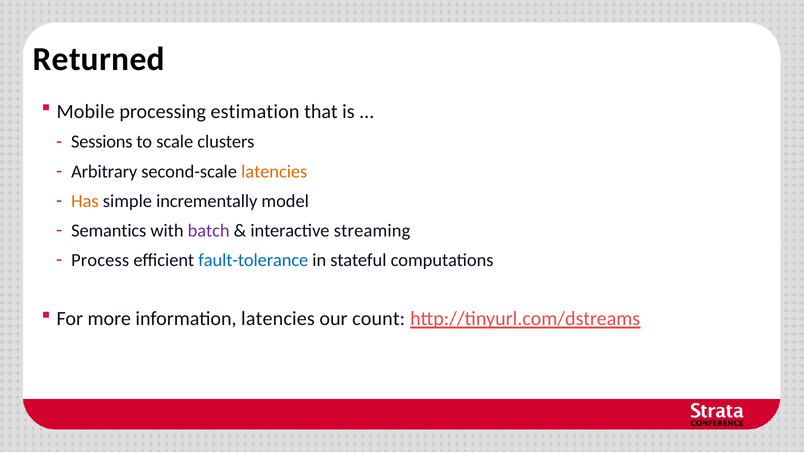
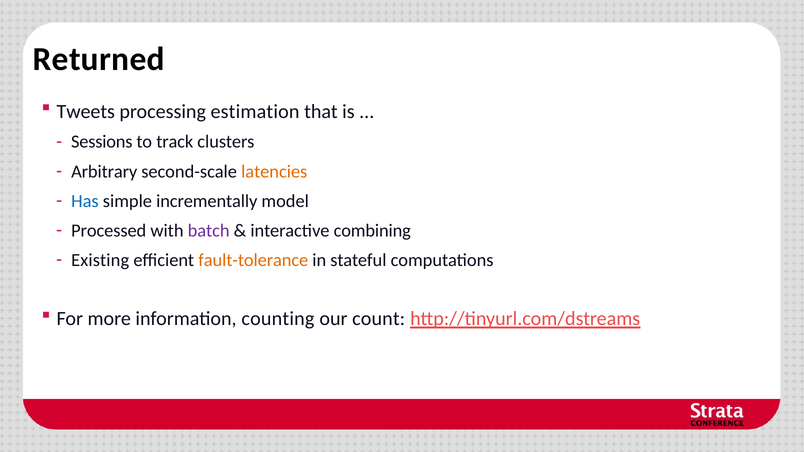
Mobile: Mobile -> Tweets (86, 111)
scale: scale -> track (175, 142)
Has colour: orange -> blue (85, 201)
Semantics: Semantics -> Processed (109, 231)
streaming: streaming -> combining (372, 231)
Process: Process -> Existing (100, 261)
fault-tolerance colour: blue -> orange (253, 261)
information latencies: latencies -> counting (278, 319)
